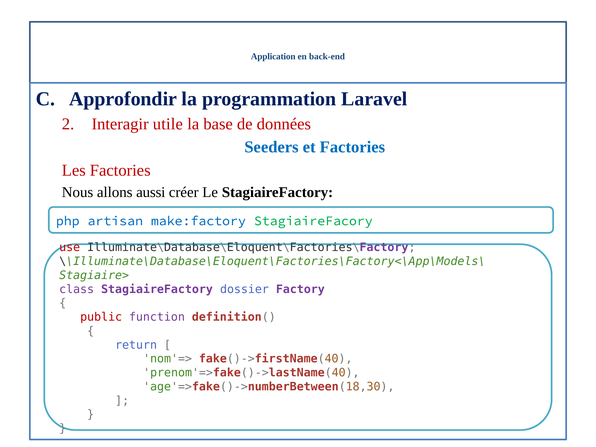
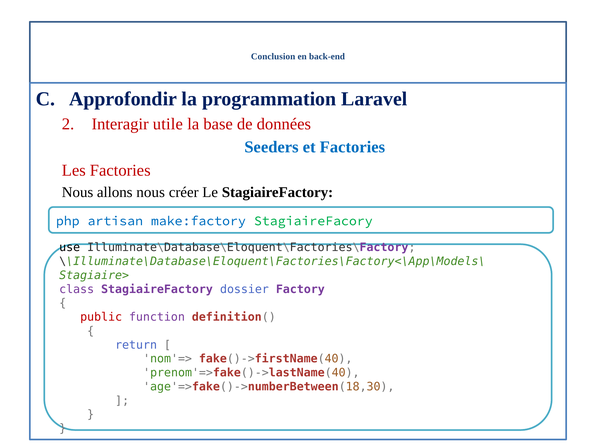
Application: Application -> Conclusion (273, 57)
allons aussi: aussi -> nous (151, 192)
use colour: red -> black (70, 247)
